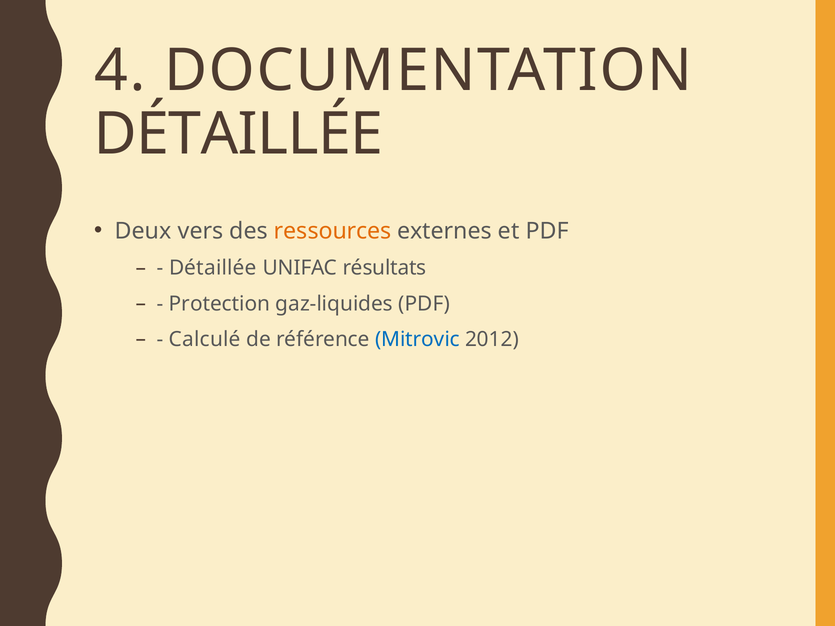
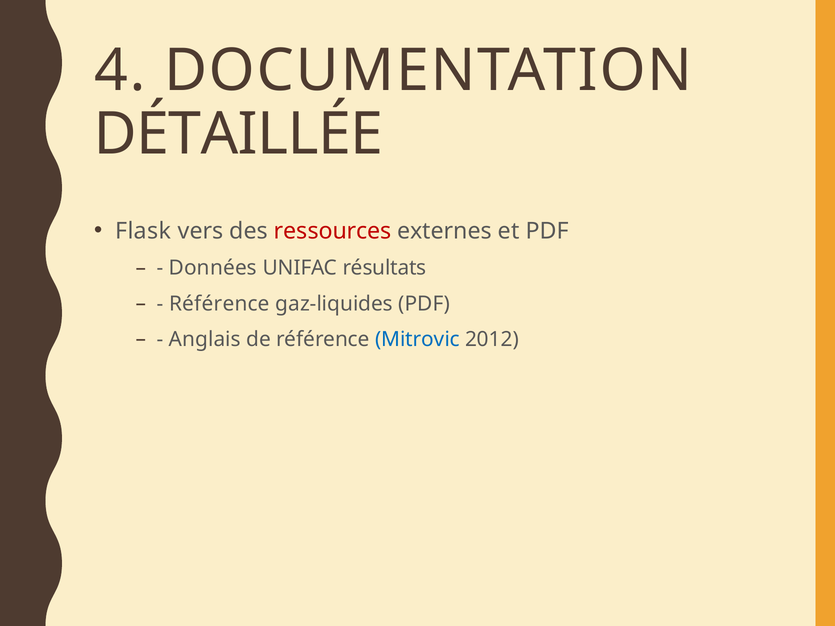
Deux: Deux -> Flask (143, 231)
ressources colour: orange -> red (333, 231)
Détaillée: Détaillée -> Données (213, 268)
Protection: Protection -> Référence (219, 304)
Calculé: Calculé -> Anglais (205, 339)
